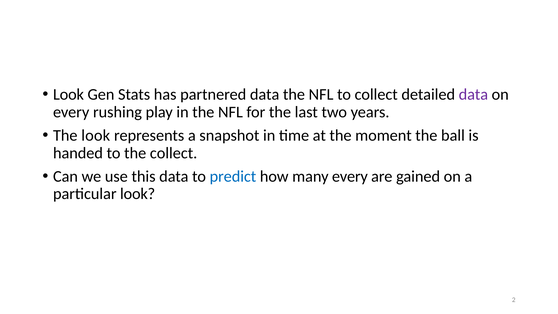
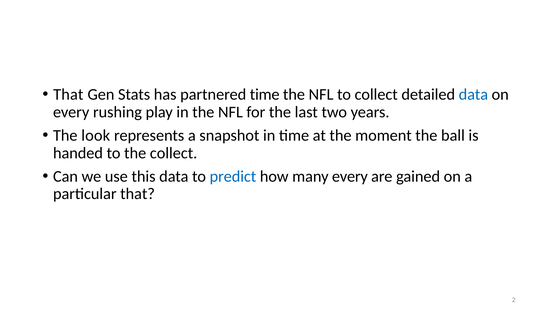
Look: Look -> That (68, 94)
partnered data: data -> time (265, 94)
data colour: purple -> blue (473, 94)
particular look: look -> that (138, 194)
